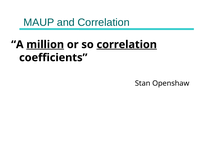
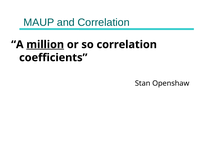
correlation underline: present -> none (127, 45)
